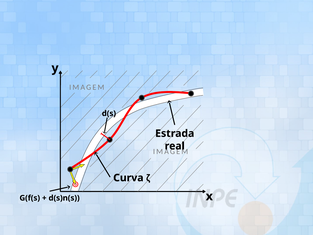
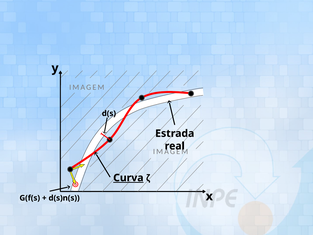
Curva underline: none -> present (128, 178)
